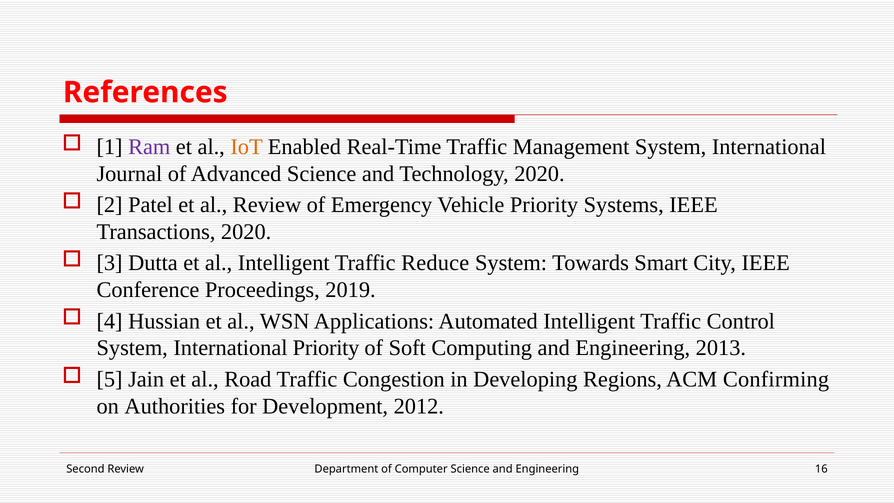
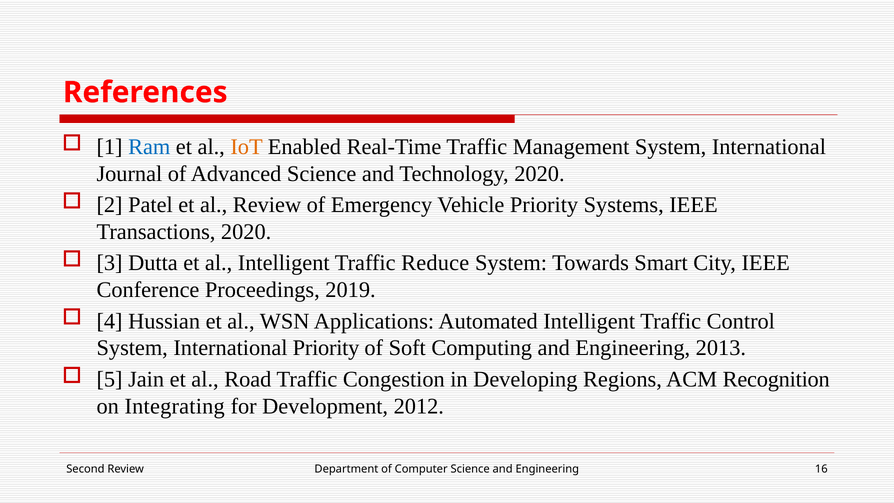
Ram colour: purple -> blue (149, 147)
Confirming: Confirming -> Recognition (776, 379)
Authorities: Authorities -> Integrating (175, 406)
